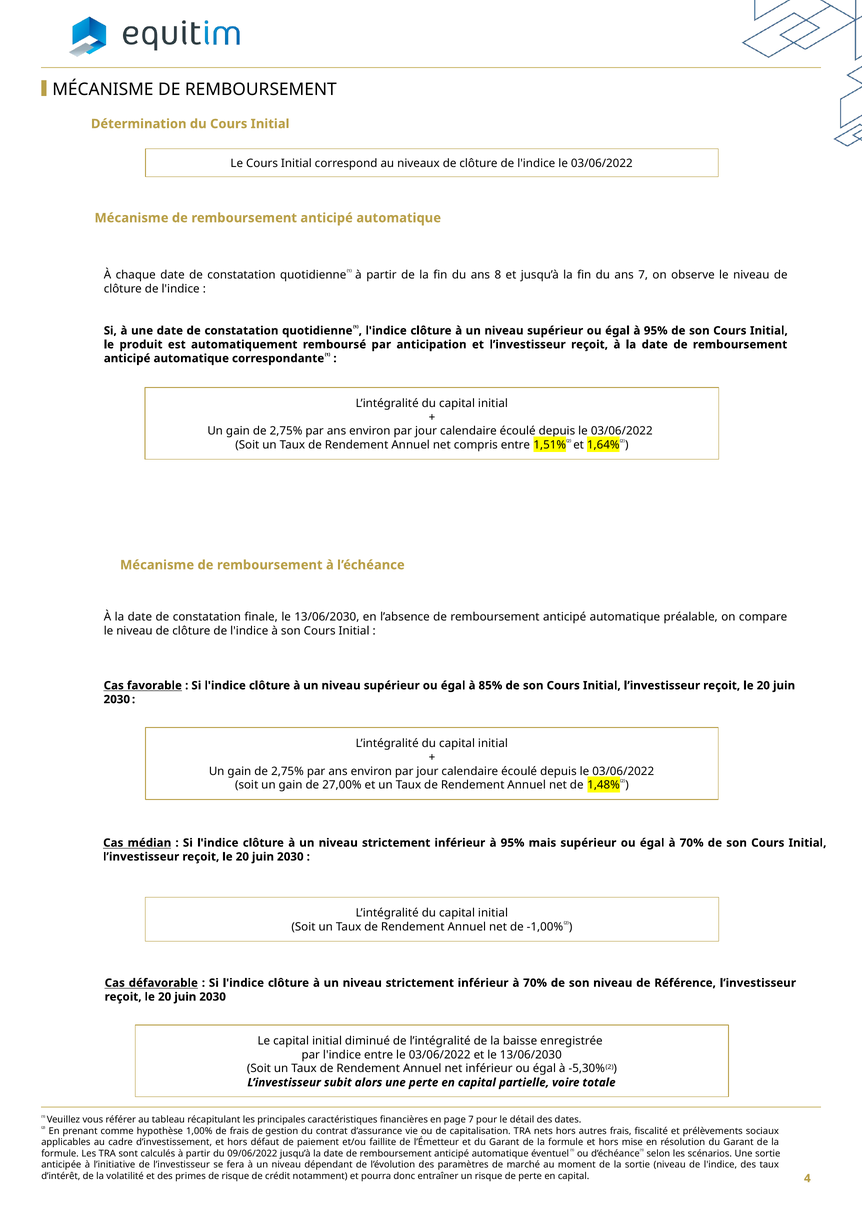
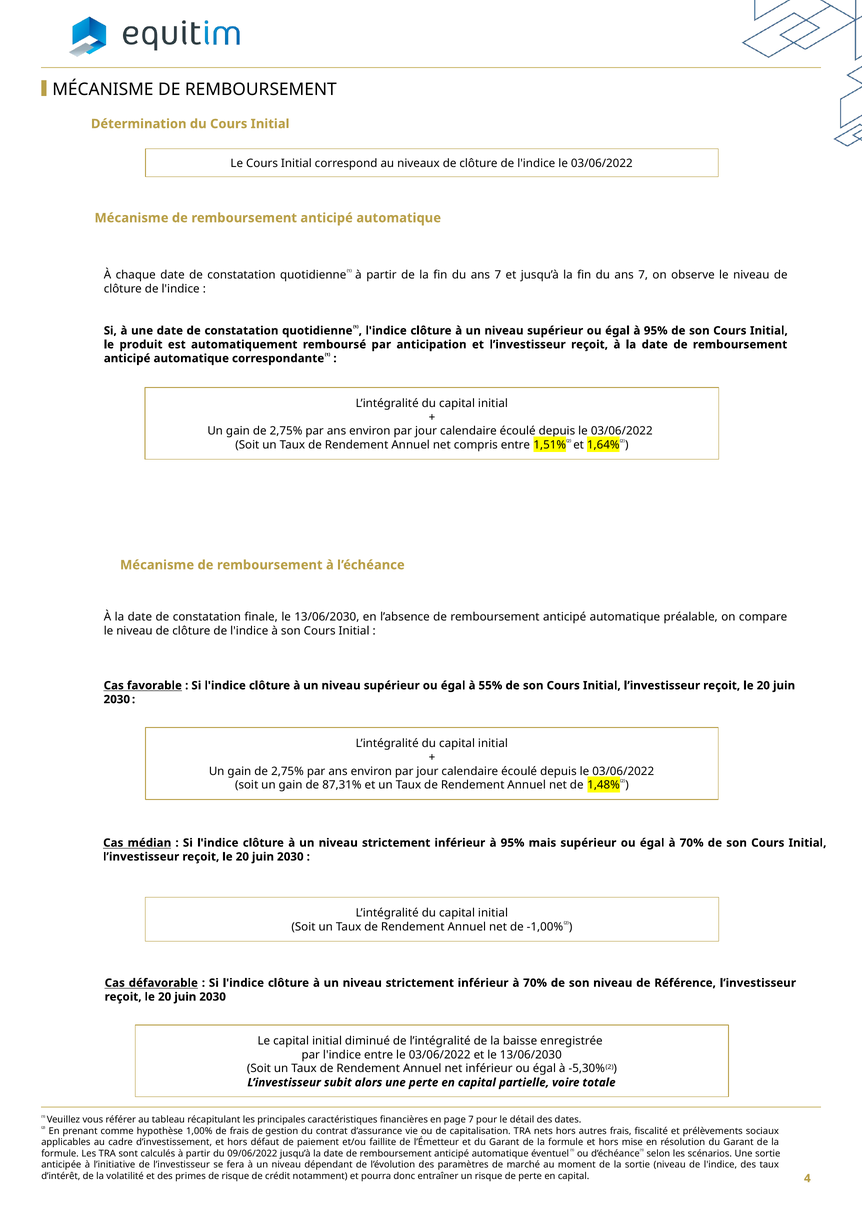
8: 8 -> 7 (498, 275)
85%: 85% -> 55% (490, 686)
27,00%: 27,00% -> 87,31% (342, 785)
